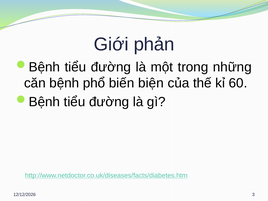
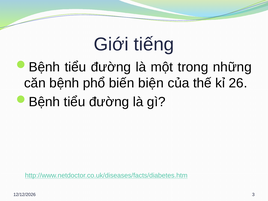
phản: phản -> tiếng (154, 44)
60: 60 -> 26 (238, 83)
